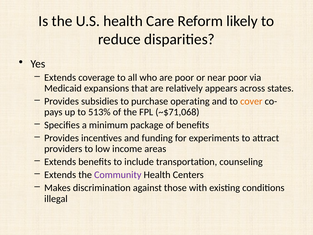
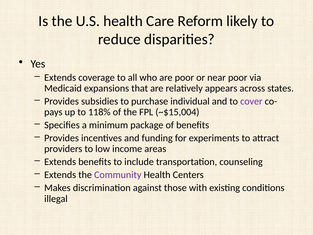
operating: operating -> individual (190, 101)
cover colour: orange -> purple (251, 101)
513%: 513% -> 118% (99, 112)
~$71,068: ~$71,068 -> ~$15,004 (177, 112)
